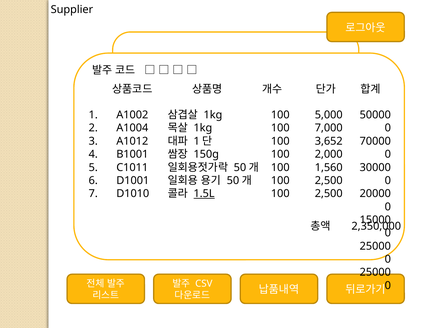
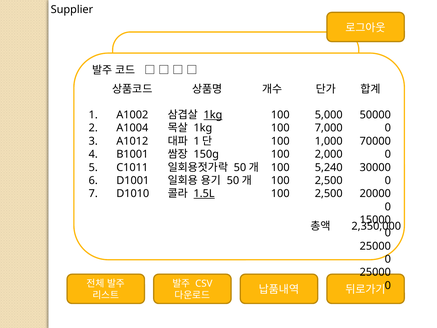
1kg underline: none -> present (213, 115)
3,652: 3,652 -> 1,000 (329, 141)
1,560: 1,560 -> 5,240 (329, 167)
